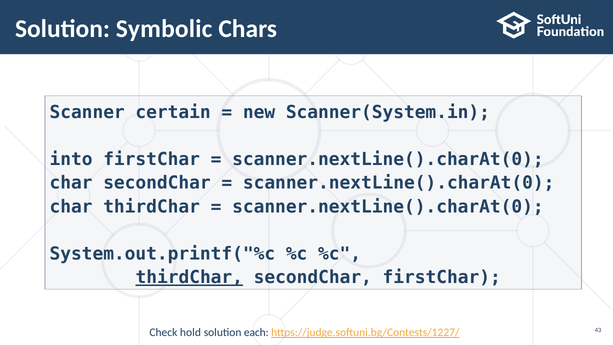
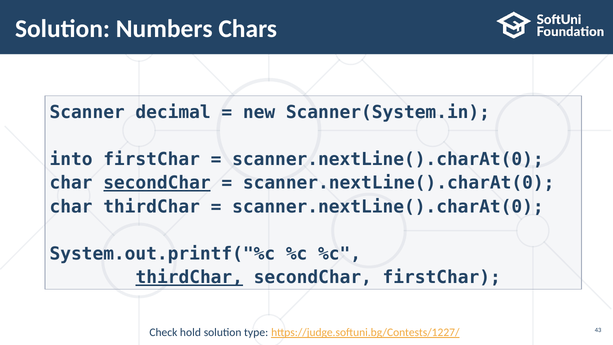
Symbolic: Symbolic -> Numbers (164, 29)
certain: certain -> decimal (173, 112)
secondChar underline: none -> present (157, 183)
each: each -> type (256, 332)
